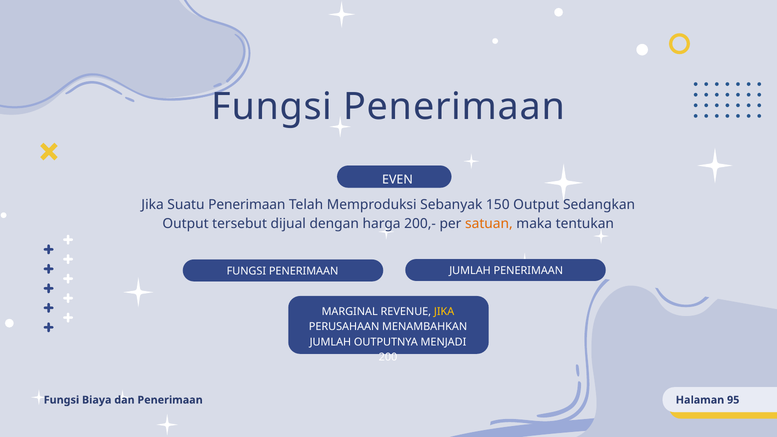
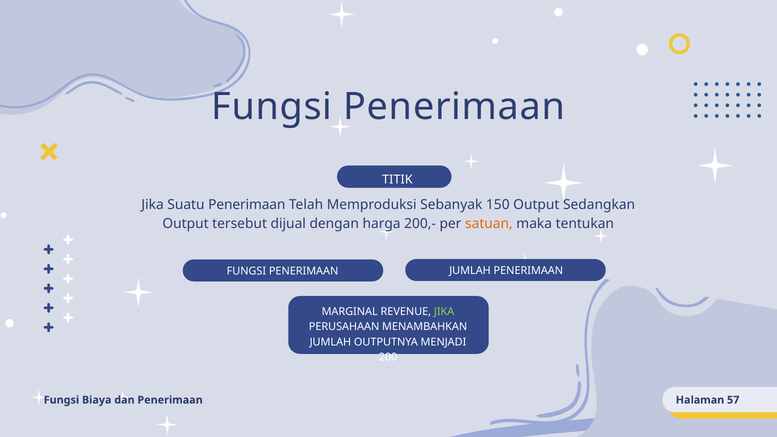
EVEN: EVEN -> TITIK (397, 180)
JIKA colour: yellow -> light green (444, 312)
95: 95 -> 57 (733, 400)
